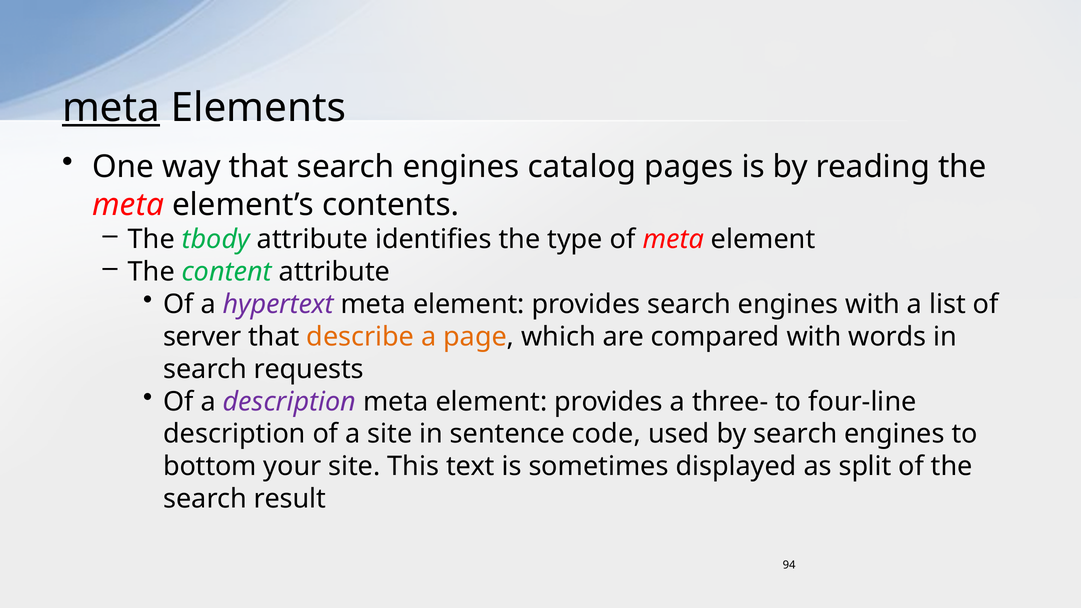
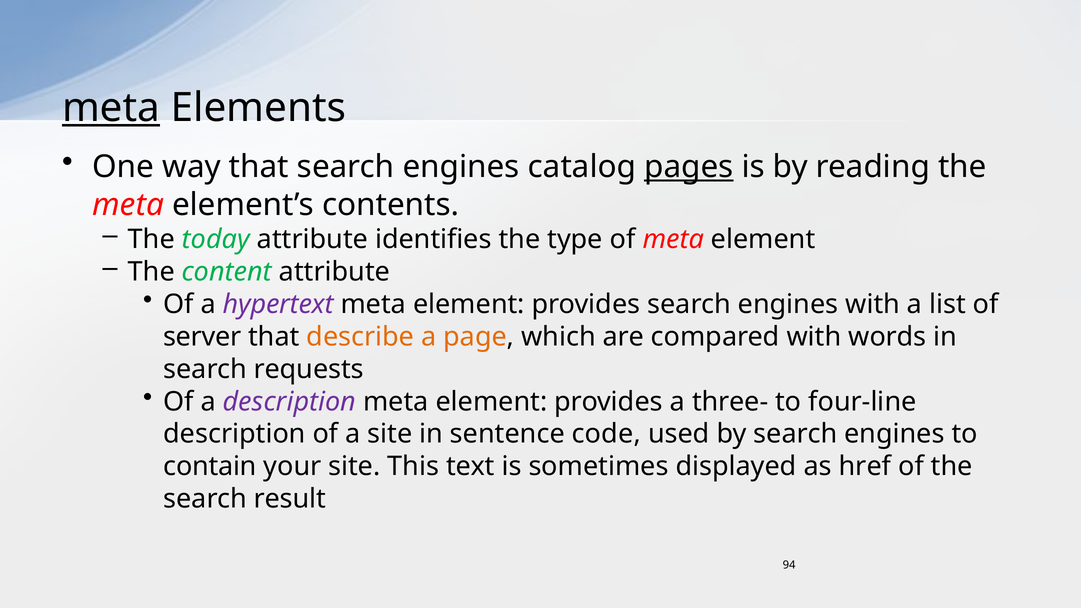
pages underline: none -> present (689, 167)
tbody: tbody -> today (216, 240)
bottom: bottom -> contain (210, 467)
split: split -> href (865, 467)
